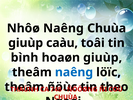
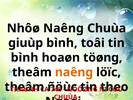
giuùp caàu: caàu -> bình (62, 43)
hoaøn giuùp: giuùp -> töøng (103, 57)
naêng colour: blue -> orange (74, 72)
